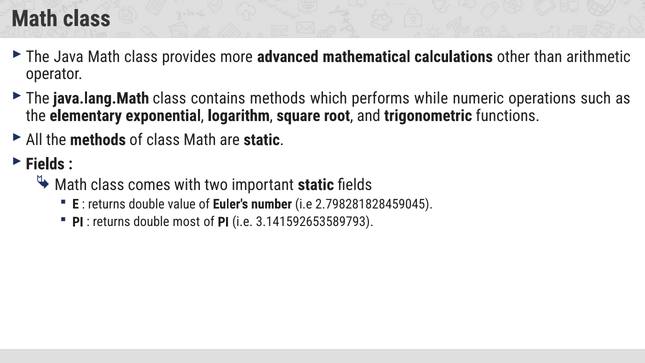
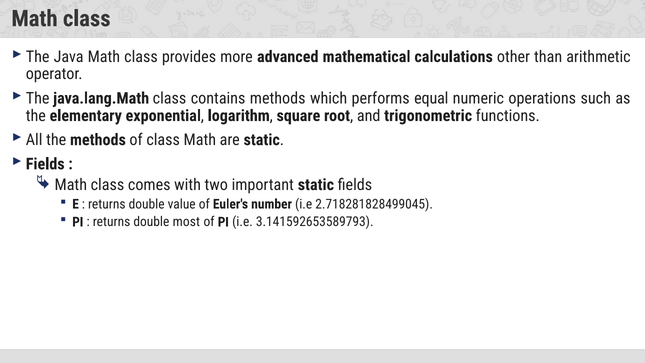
while: while -> equal (431, 98)
2.798281828459045: 2.798281828459045 -> 2.718281828499045 (374, 204)
